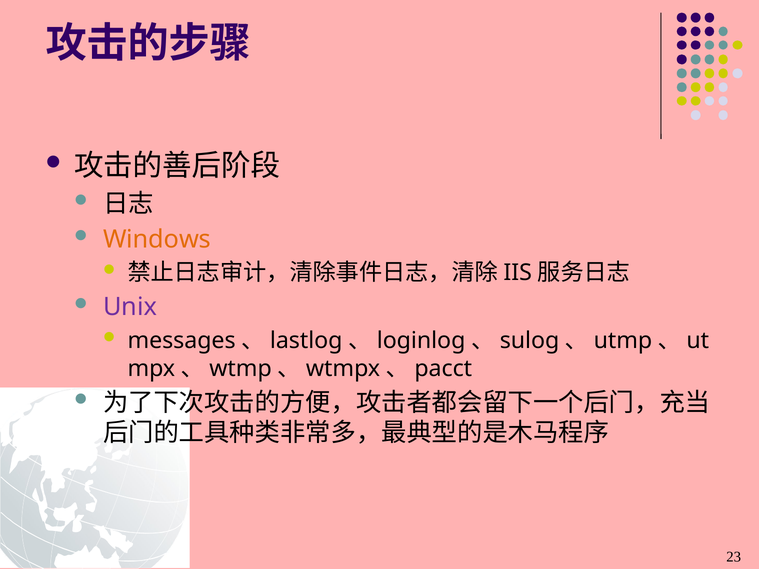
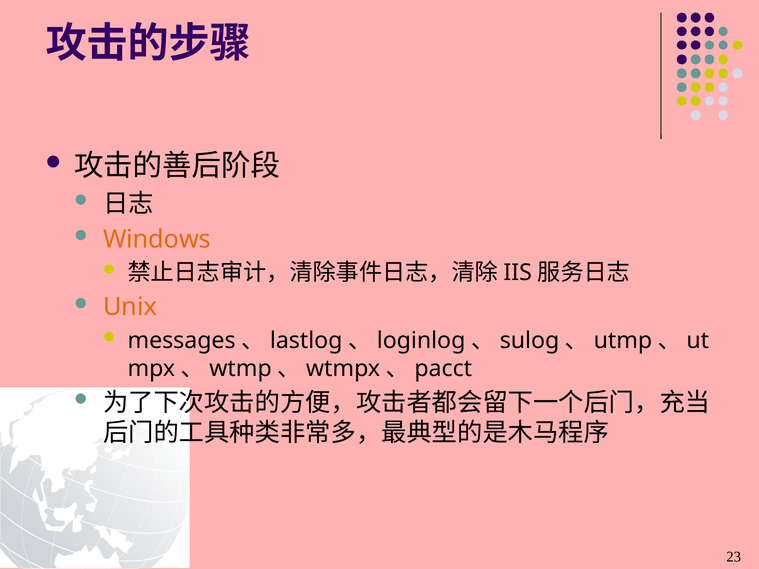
Unix colour: purple -> orange (130, 307)
